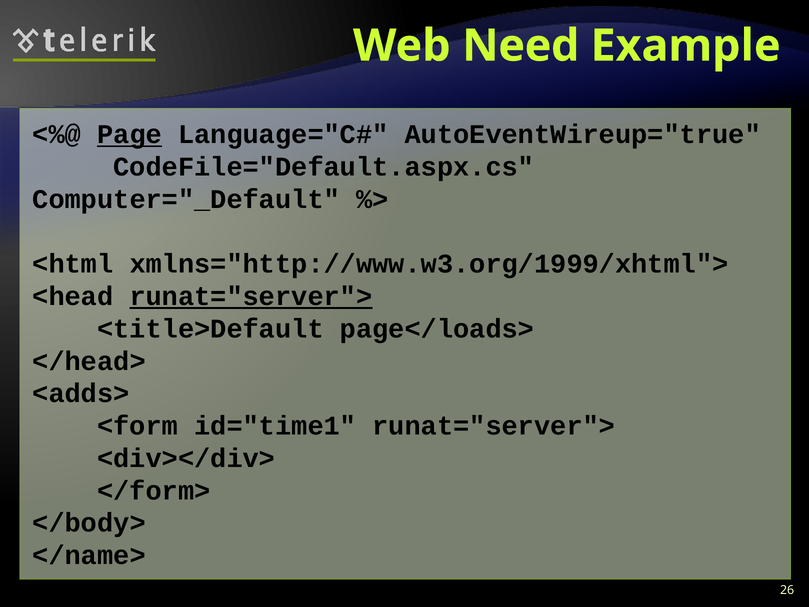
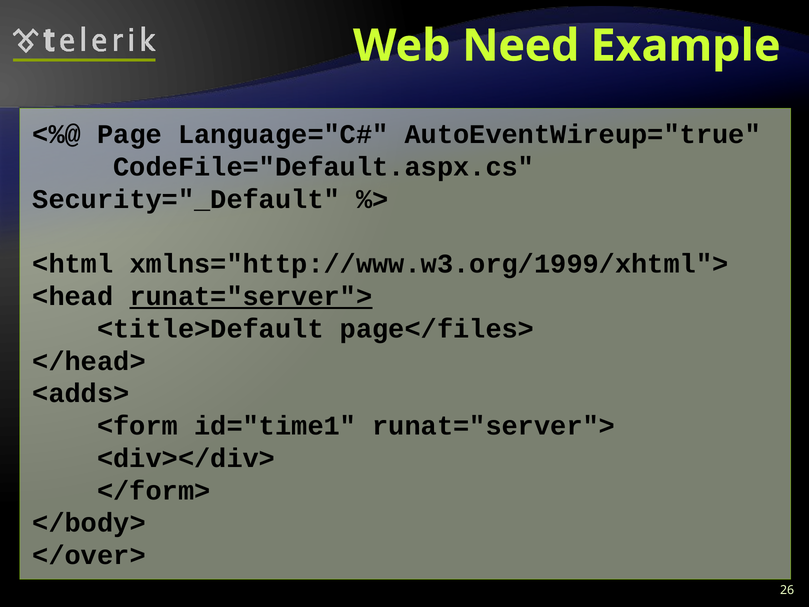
Page underline: present -> none (130, 134)
Computer="_Default: Computer="_Default -> Security="_Default (186, 199)
page</loads>: page</loads> -> page</files> (437, 329)
</name>: </name> -> </over> (89, 555)
